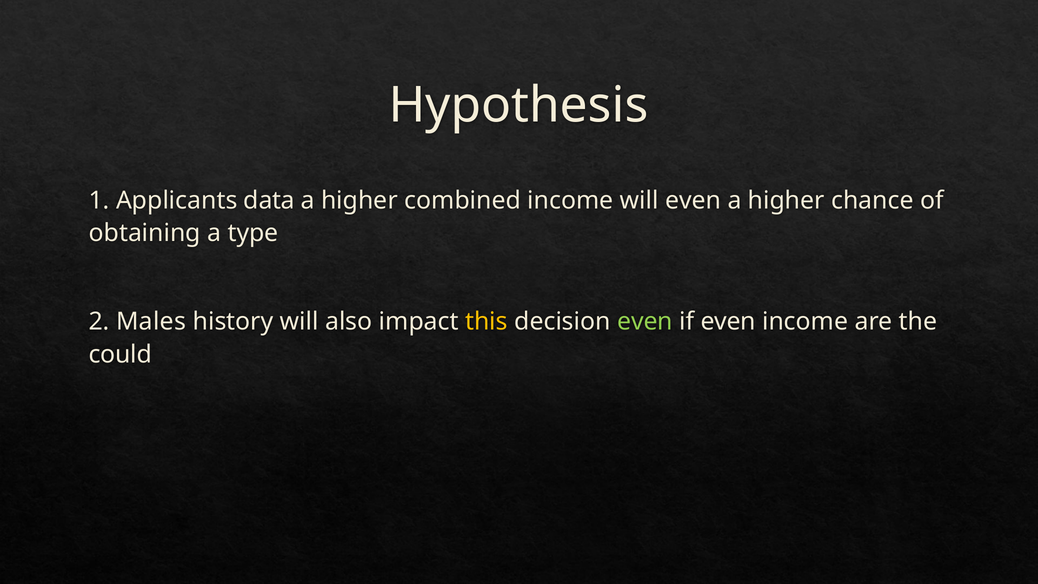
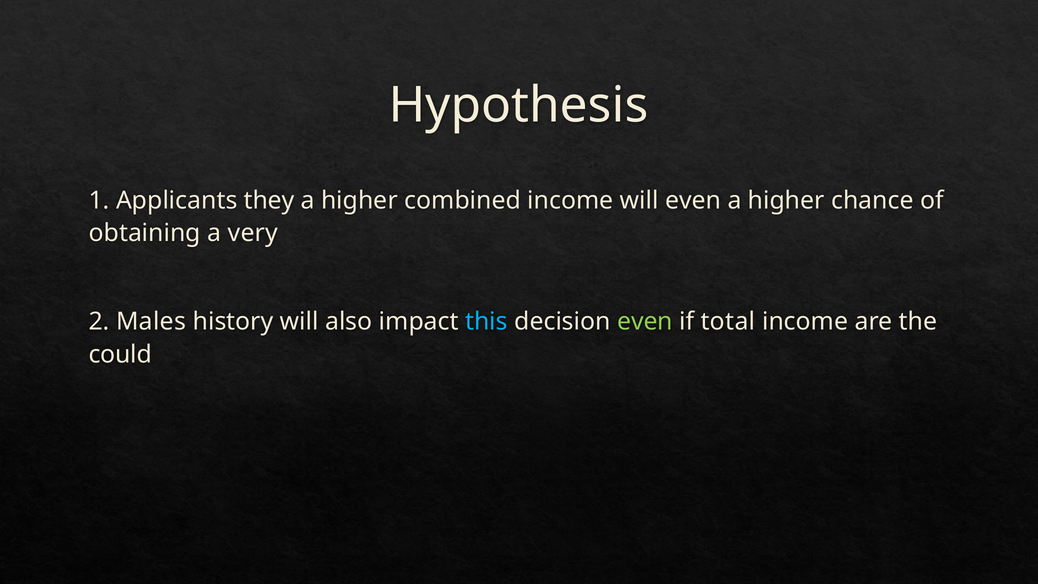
data: data -> they (269, 200)
type: type -> very (253, 233)
this colour: yellow -> light blue (486, 322)
if even: even -> total (728, 322)
